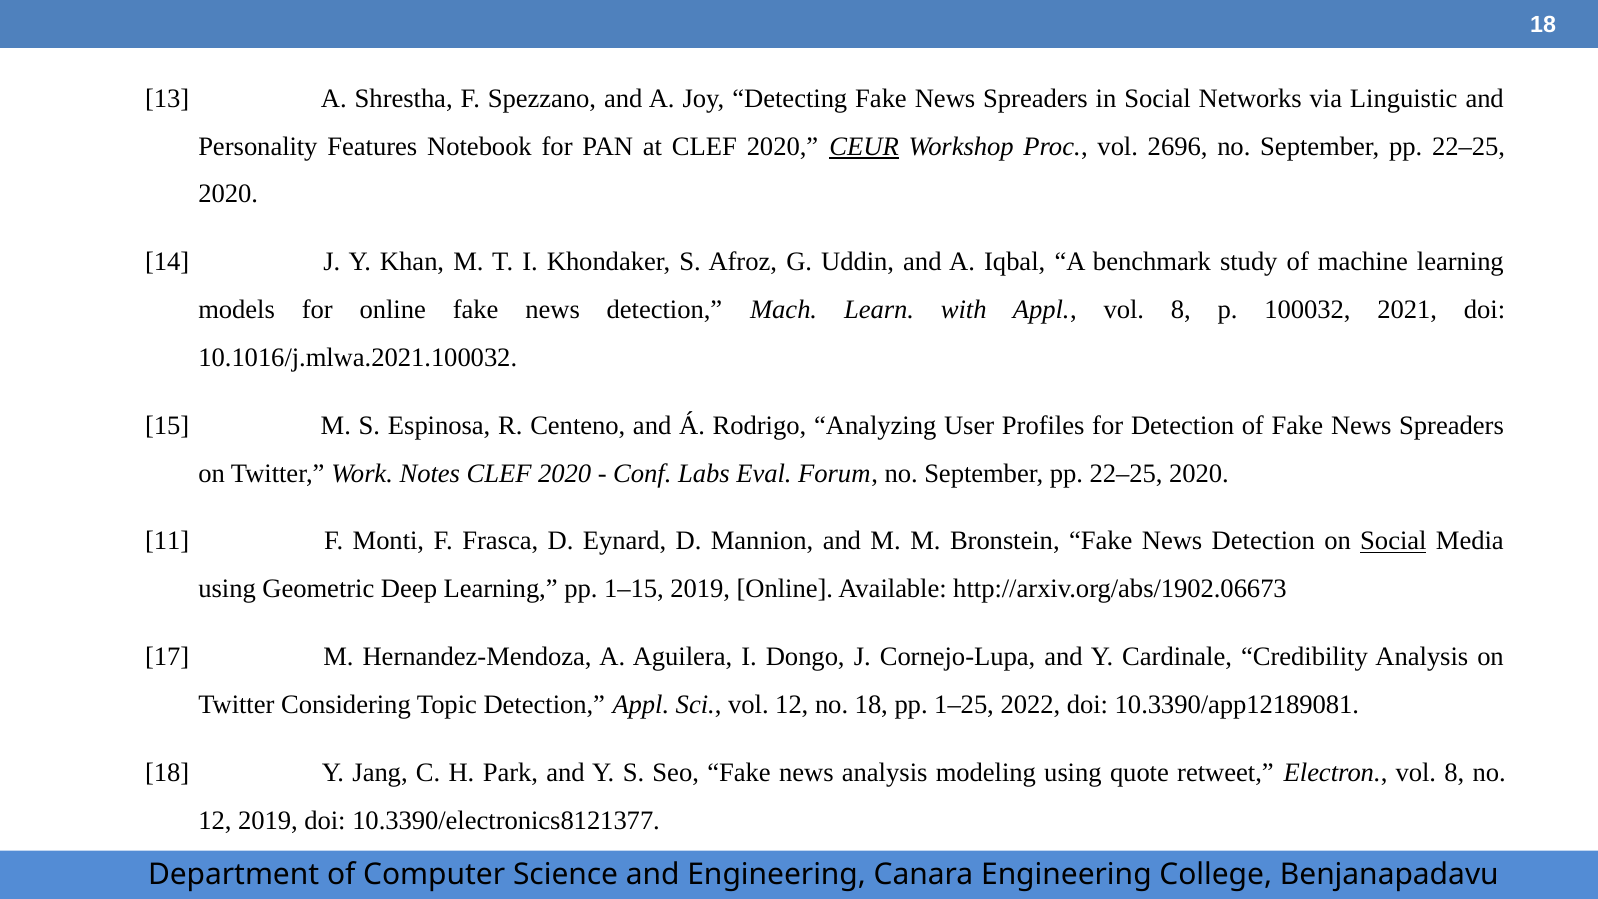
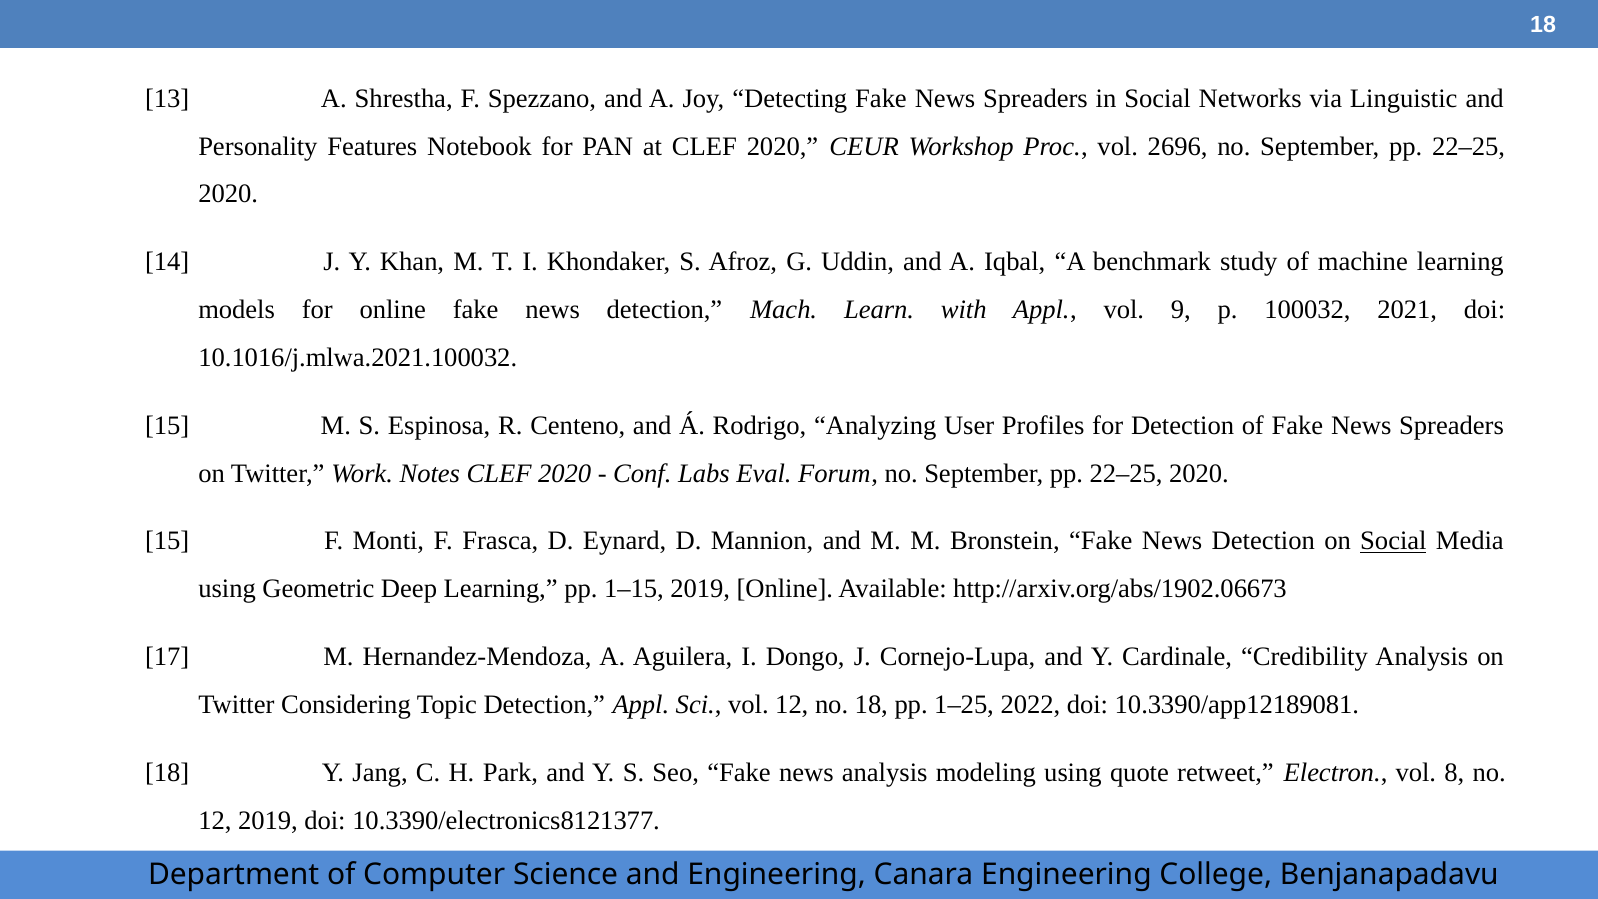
CEUR underline: present -> none (864, 146)
Appl vol 8: 8 -> 9 (1181, 310)
11: 11 -> 15 (167, 541)
